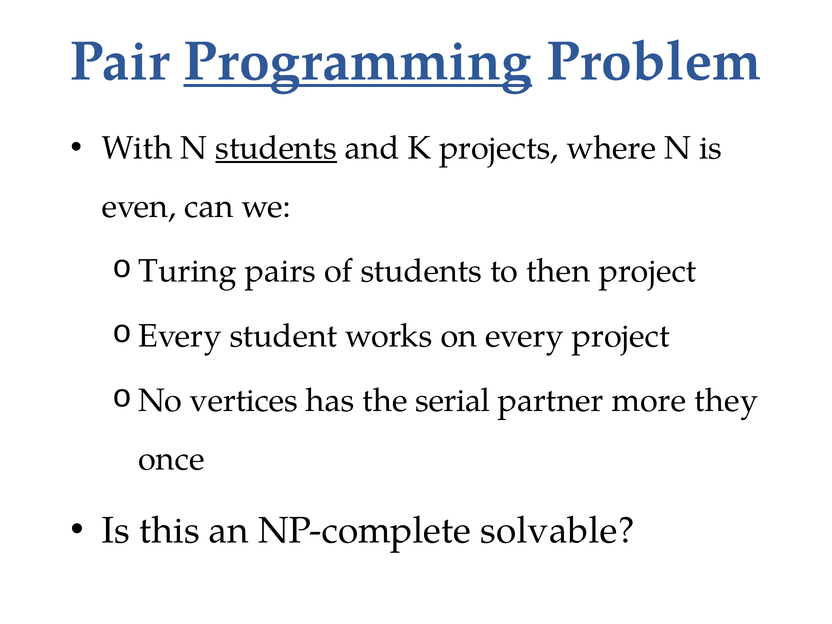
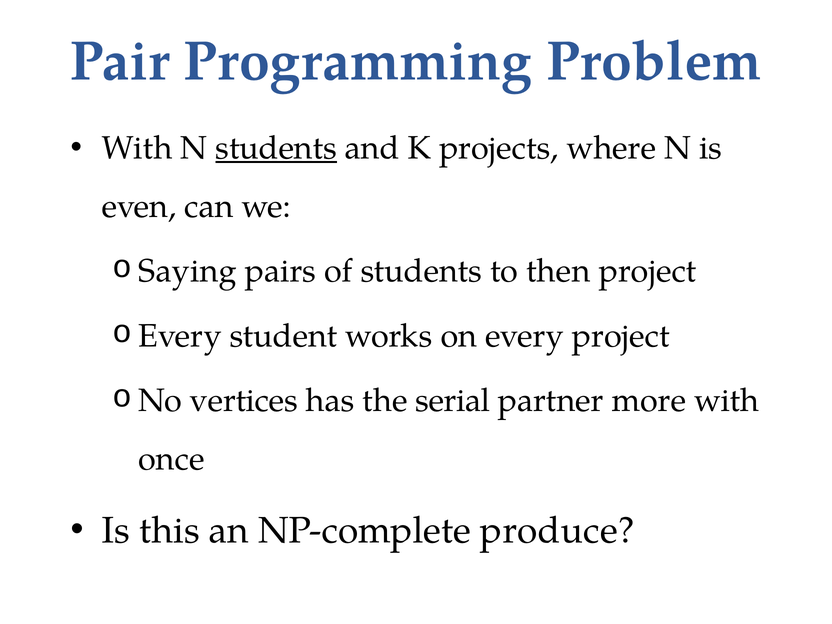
Programming underline: present -> none (358, 62)
Turing: Turing -> Saying (187, 271)
more they: they -> with (727, 401)
solvable: solvable -> produce (557, 530)
